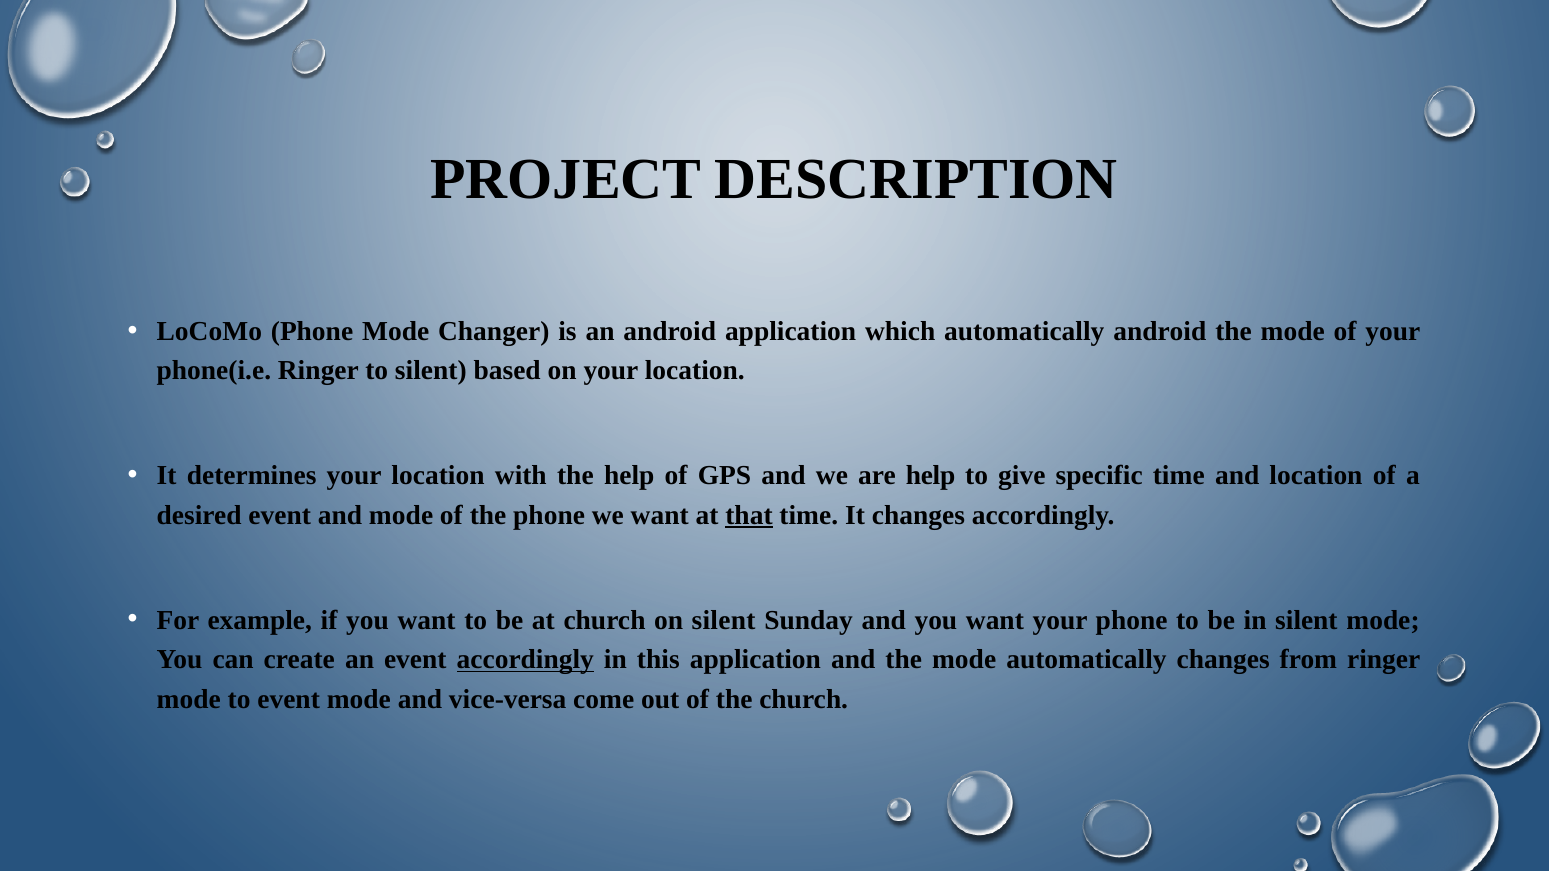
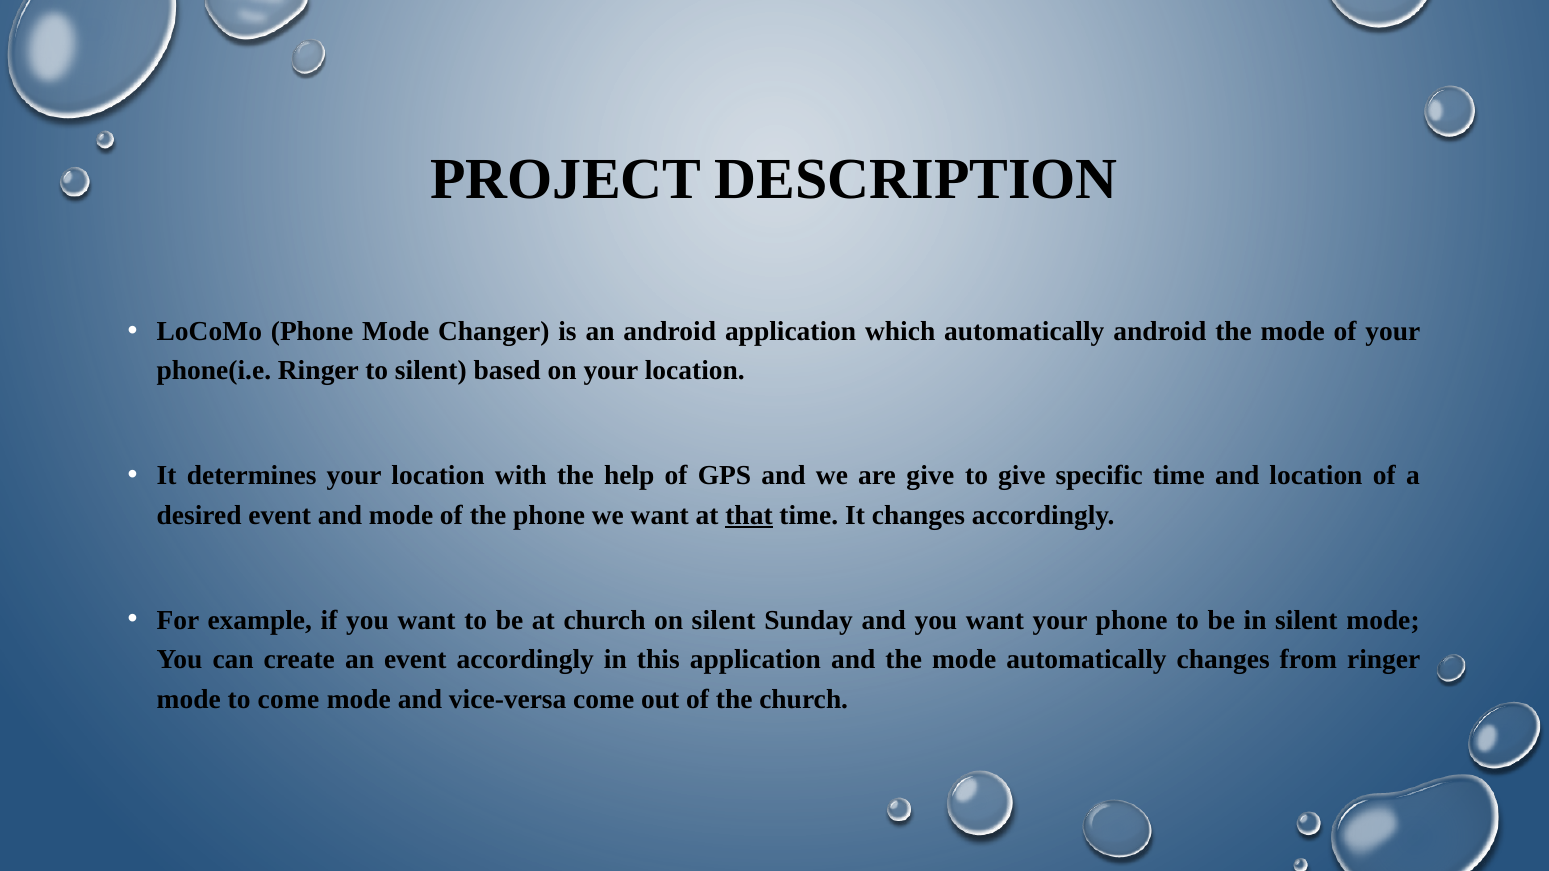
are help: help -> give (930, 476)
accordingly underline: present -> none (525, 660)
to event: event -> come (289, 699)
